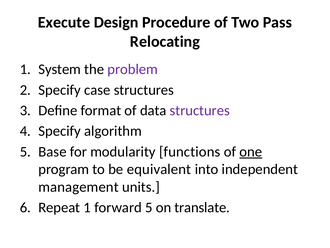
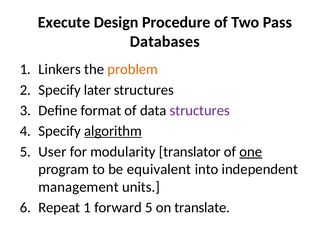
Relocating: Relocating -> Databases (165, 42)
System: System -> Linkers (60, 69)
problem colour: purple -> orange (133, 69)
case: case -> later (97, 90)
algorithm underline: none -> present (113, 131)
Base: Base -> User (52, 151)
functions: functions -> translator (190, 151)
